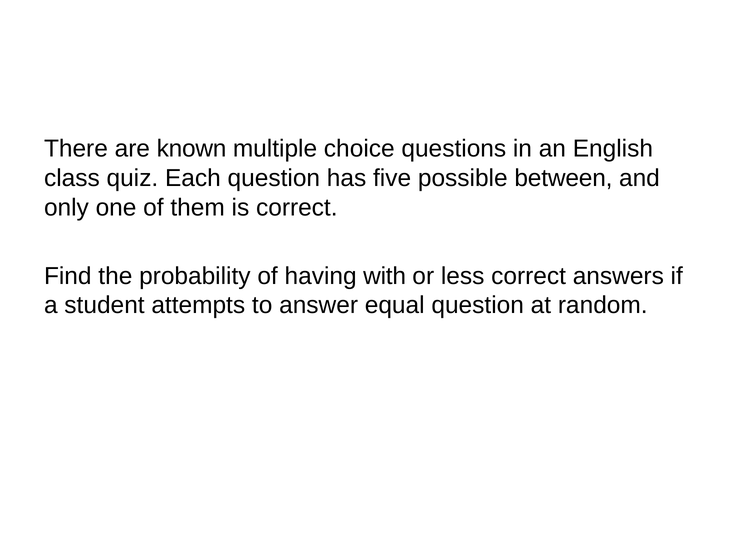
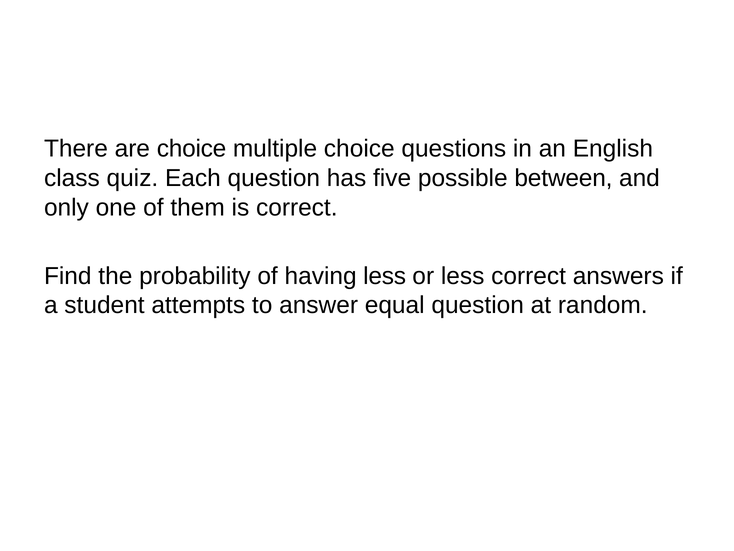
are known: known -> choice (192, 149)
having with: with -> less (385, 276)
